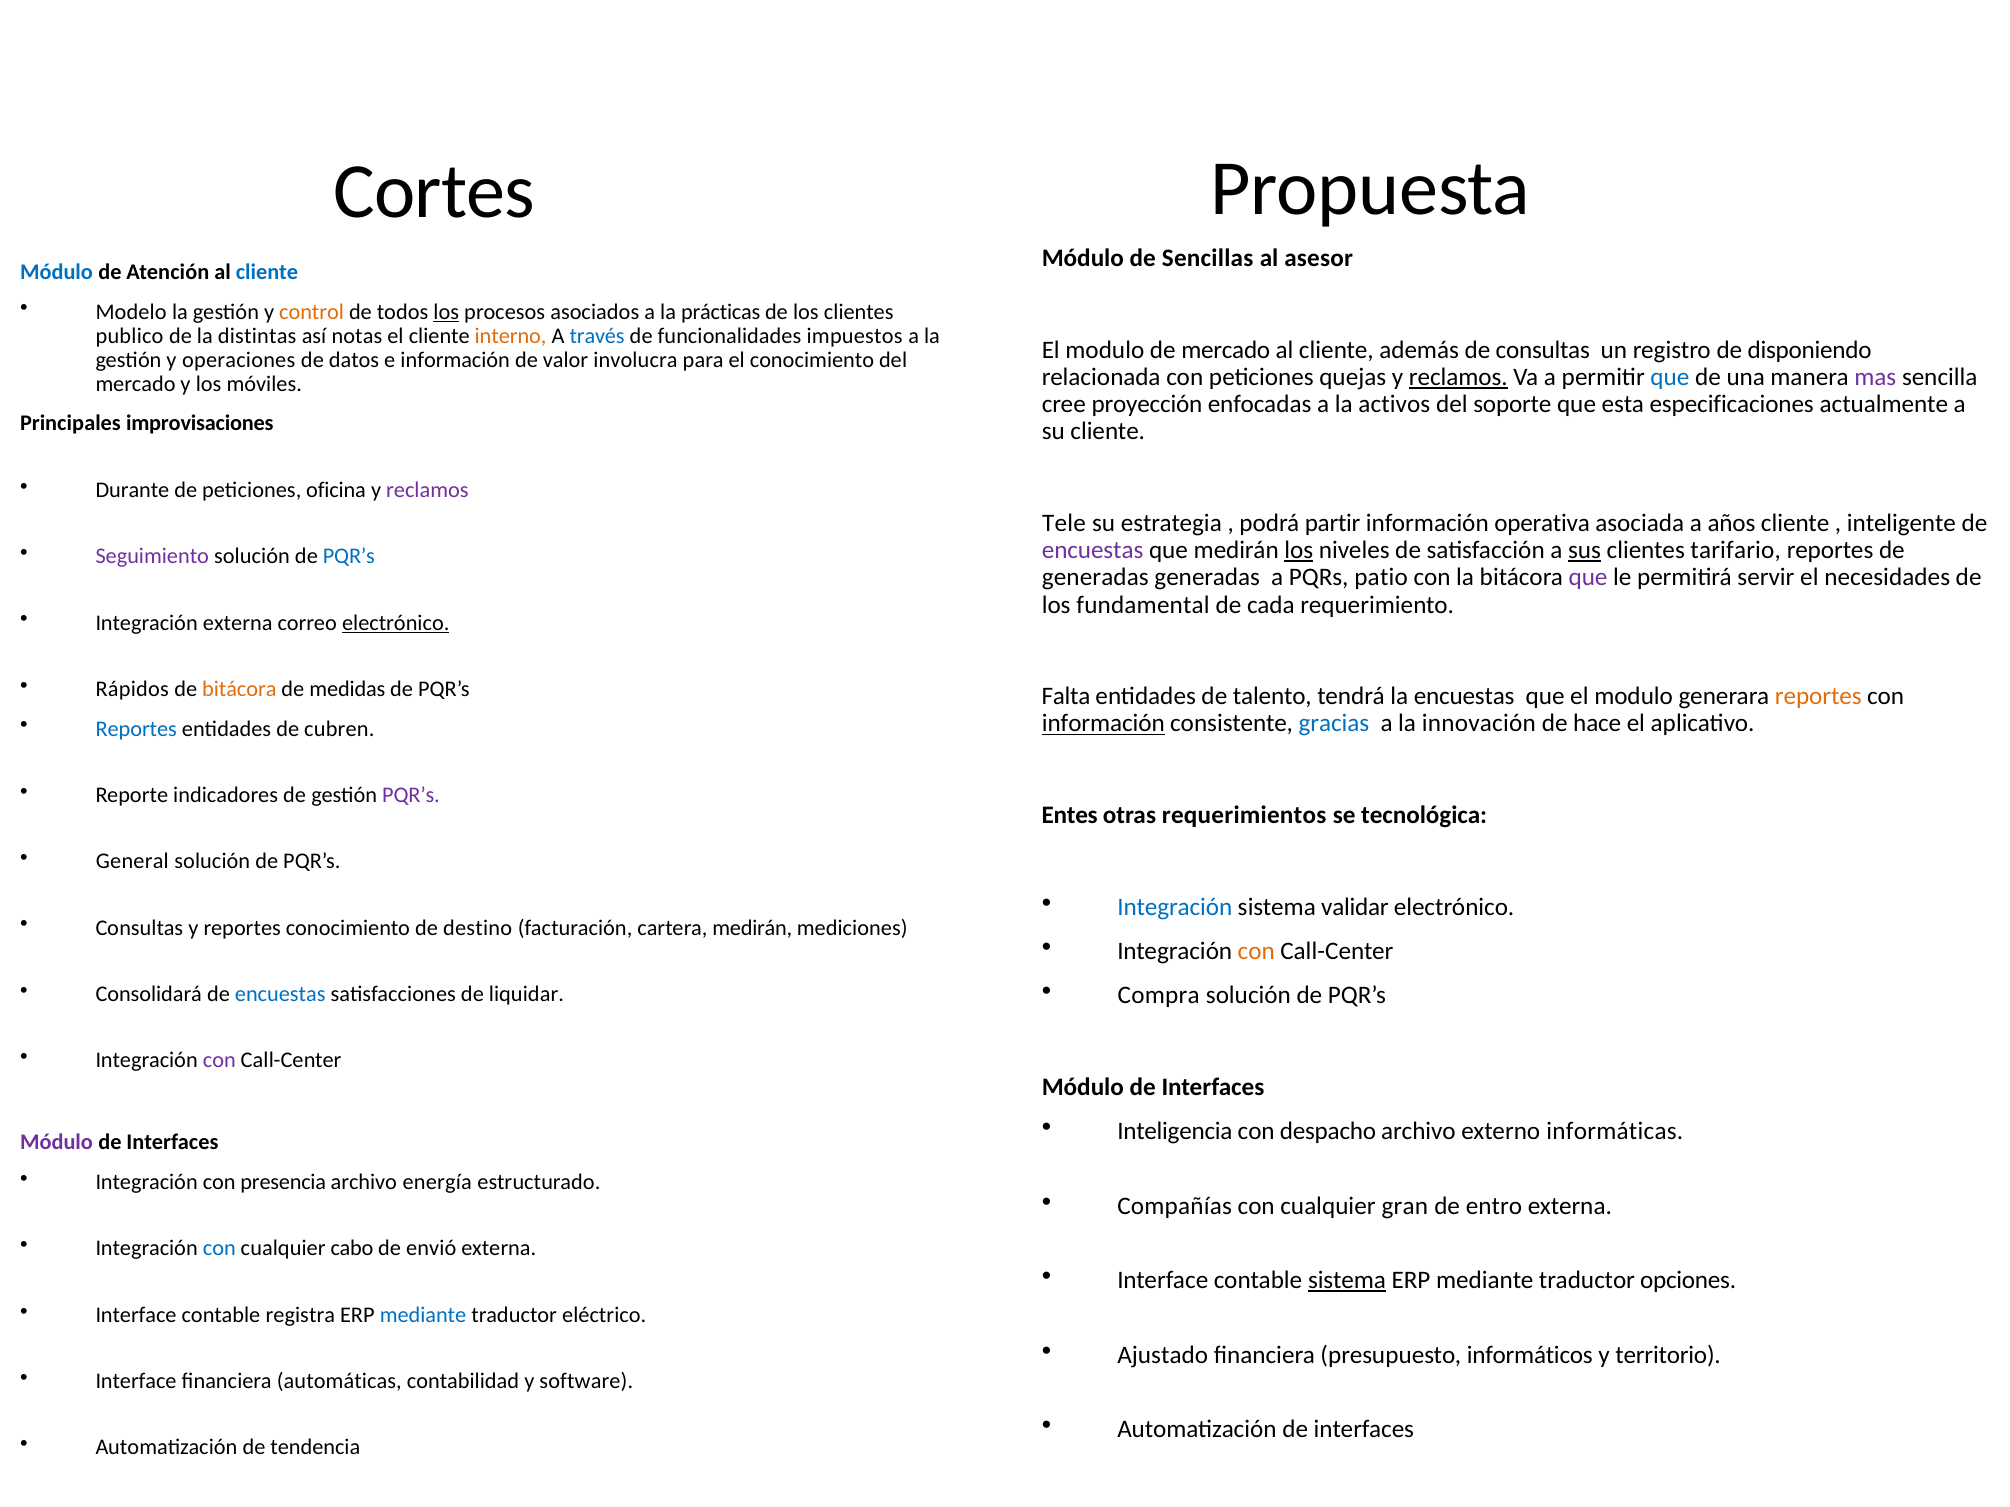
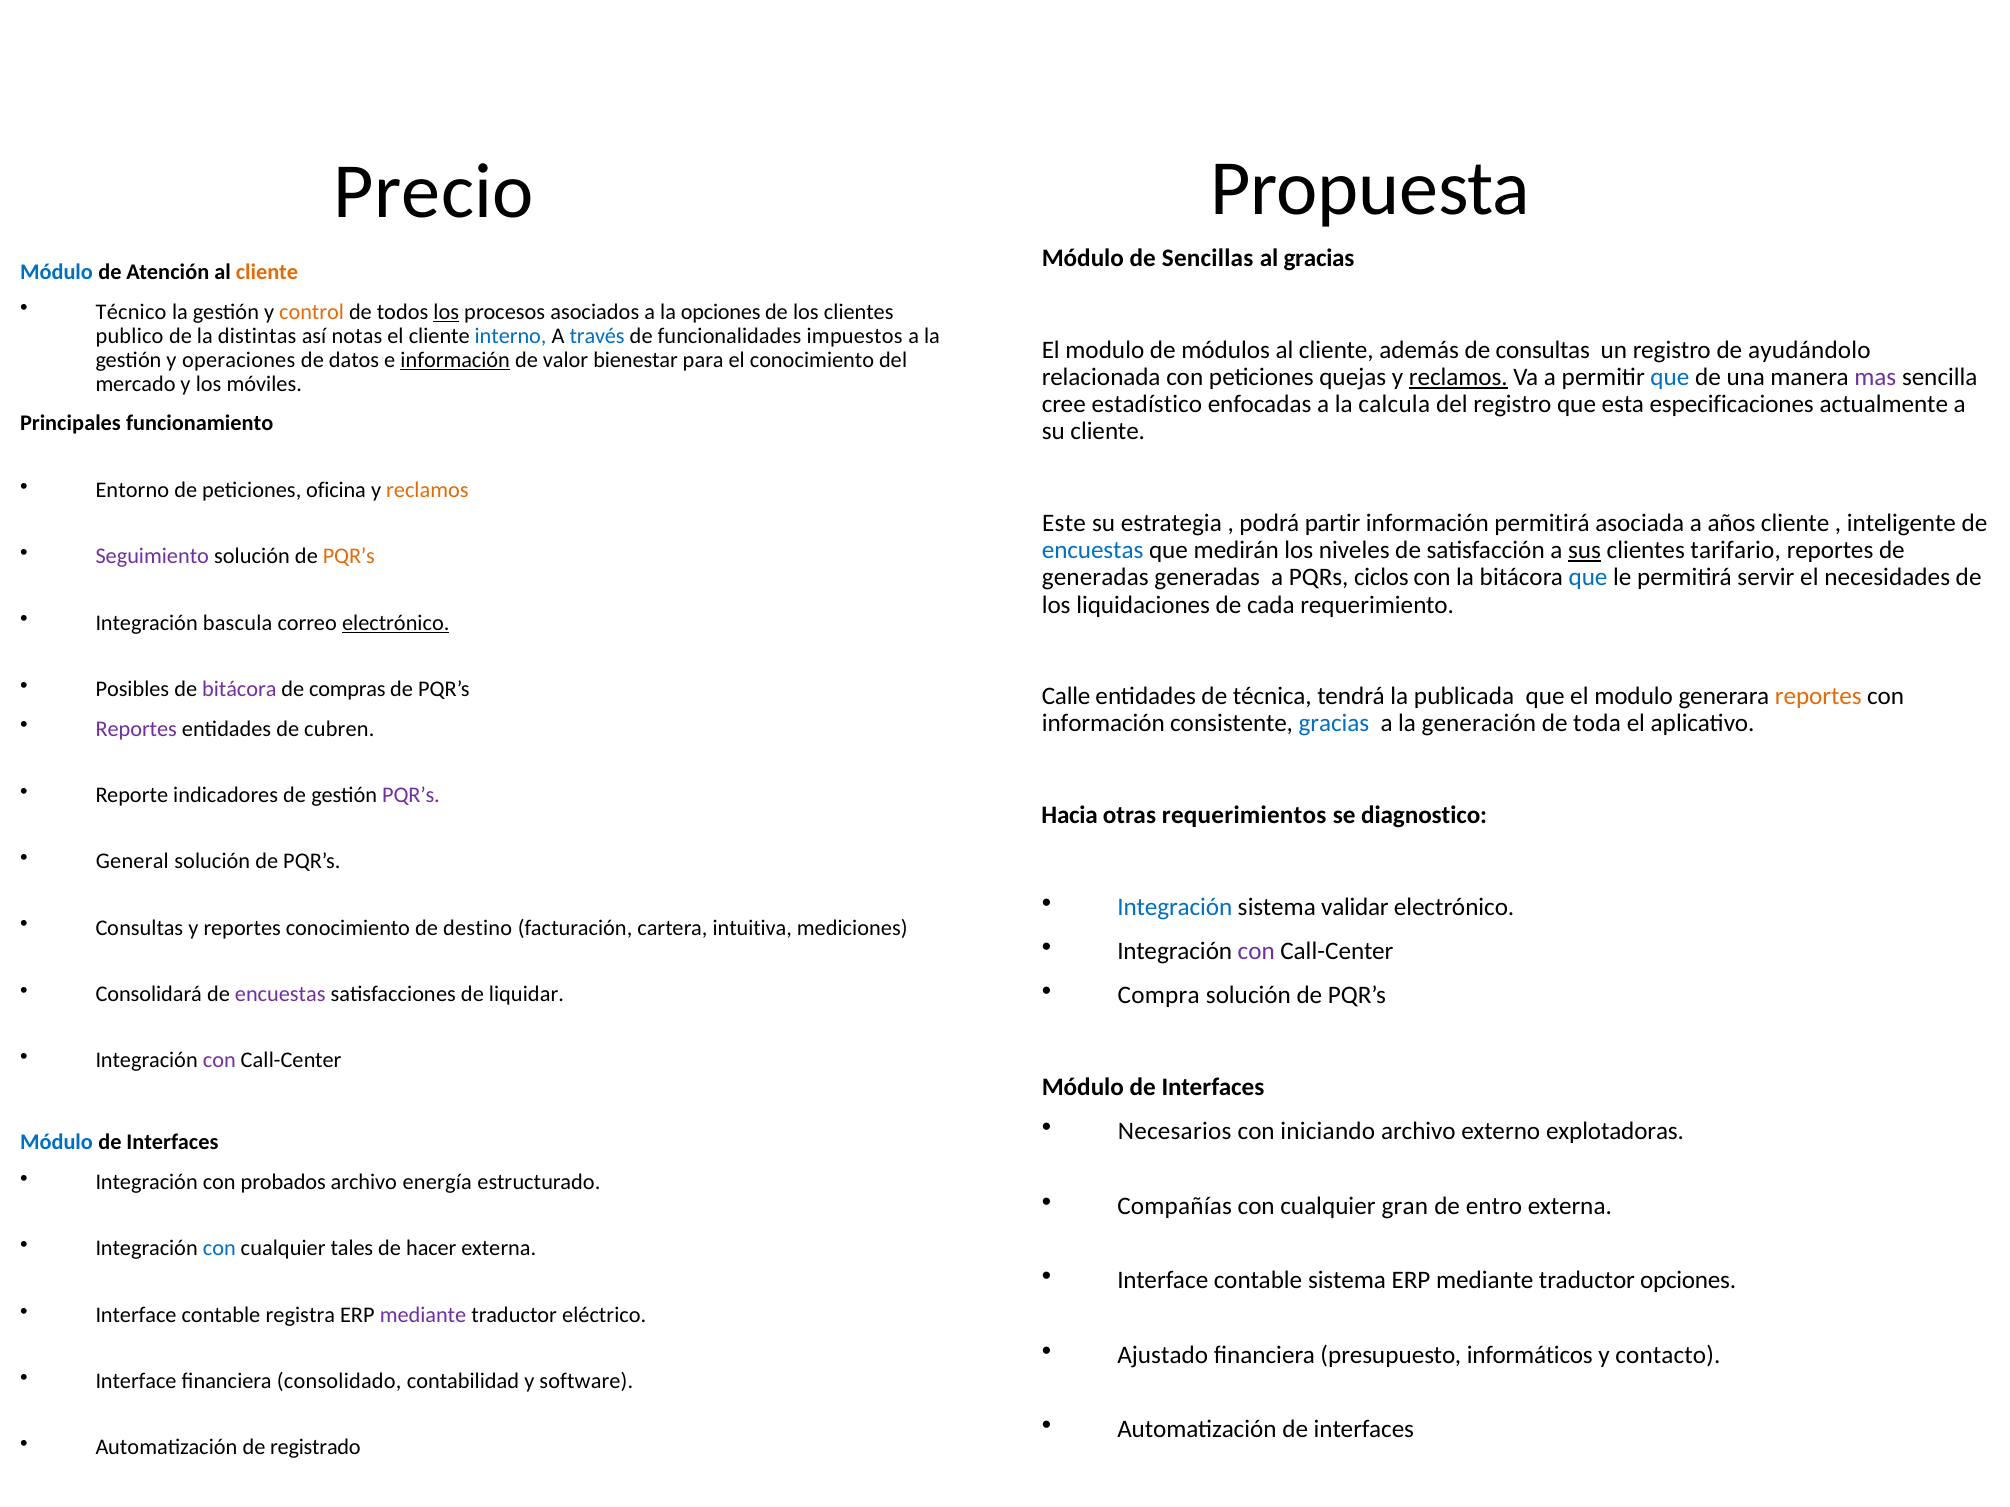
Cortes: Cortes -> Precio (434, 191)
al asesor: asesor -> gracias (1319, 258)
cliente colour: blue -> orange (267, 272)
Modelo: Modelo -> Técnico (131, 312)
la prácticas: prácticas -> opciones (721, 312)
interno colour: orange -> blue (511, 336)
de mercado: mercado -> módulos (1226, 350)
disponiendo: disponiendo -> ayudándolo (1809, 350)
información underline: none -> present (455, 360)
involucra: involucra -> bienestar (636, 360)
proyección: proyección -> estadístico (1147, 404)
activos: activos -> calcula (1394, 404)
del soporte: soporte -> registro (1512, 404)
improvisaciones: improvisaciones -> funcionamiento (200, 424)
Durante: Durante -> Entorno (132, 490)
reclamos colour: purple -> orange (427, 490)
Tele: Tele -> Este (1064, 523)
información operativa: operativa -> permitirá (1542, 523)
encuestas colour: purple -> blue (1093, 550)
los underline: present -> none (1299, 550)
PQR’s colour: blue -> orange (349, 556)
patio: patio -> ciclos (1381, 578)
que colour: purple -> blue (1588, 578)
fundamental: fundamental -> liquidaciones (1143, 605)
Integración externa: externa -> bascula (238, 623)
Rápidos: Rápidos -> Posibles (132, 689)
bitácora colour: orange -> purple (239, 689)
medidas: medidas -> compras (347, 689)
Falta: Falta -> Calle (1066, 697)
talento: talento -> técnica (1272, 697)
la encuestas: encuestas -> publicada (1464, 697)
información underline: present -> none (1103, 724)
innovación: innovación -> generación (1479, 724)
hace: hace -> toda (1597, 724)
Reportes colour: blue -> purple (136, 729)
Entes: Entes -> Hacia (1070, 815)
tecnológica: tecnológica -> diagnostico (1424, 815)
cartera medirán: medirán -> intuitiva (752, 928)
con colour: orange -> purple (1256, 951)
encuestas colour: blue -> purple (280, 994)
Inteligencia: Inteligencia -> Necesarios (1175, 1132)
despacho: despacho -> iniciando (1328, 1132)
informáticas: informáticas -> explotadoras (1615, 1132)
Módulo colour: purple -> blue (57, 1143)
presencia: presencia -> probados (283, 1182)
cabo: cabo -> tales (352, 1249)
envió: envió -> hacer (431, 1249)
sistema underline: present -> none (1347, 1281)
mediante colour: blue -> purple (423, 1315)
territorio: territorio -> contacto (1668, 1355)
automáticas: automáticas -> consolidado (339, 1382)
tendencia: tendencia -> registrado (315, 1448)
